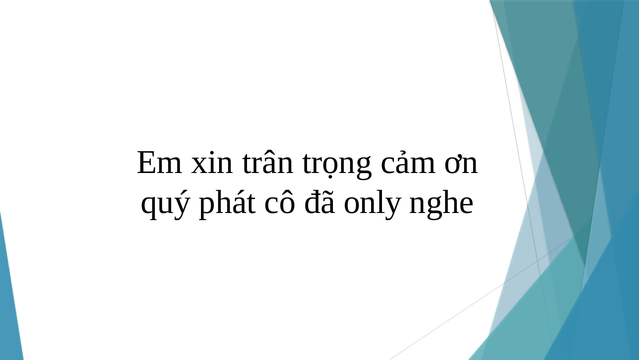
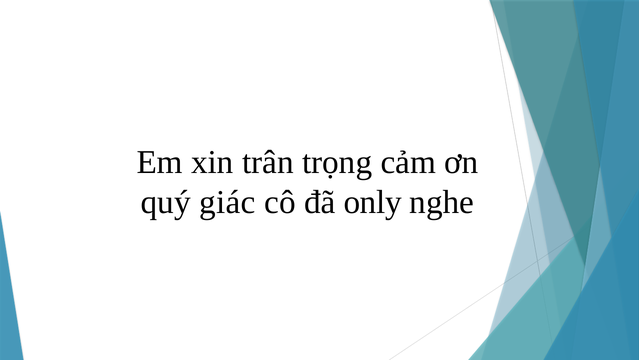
phát: phát -> giác (227, 202)
